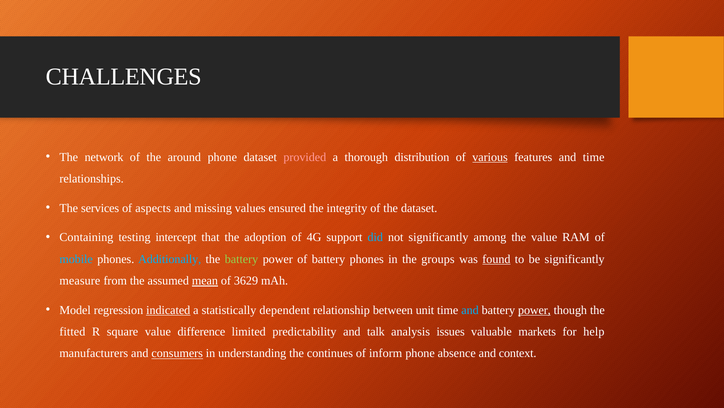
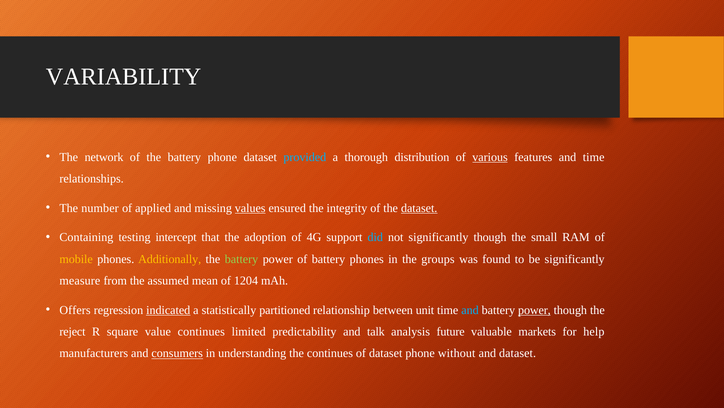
CHALLENGES: CHALLENGES -> VARIABILITY (124, 77)
of the around: around -> battery (184, 157)
provided colour: pink -> light blue (305, 157)
services: services -> number (100, 208)
aspects: aspects -> applied (153, 208)
values underline: none -> present (250, 208)
dataset underline: none -> present (419, 208)
significantly among: among -> though (490, 237)
the value: value -> small (544, 237)
mobile colour: light blue -> yellow (76, 259)
Additionally colour: light blue -> yellow (170, 259)
found underline: present -> none (496, 259)
mean underline: present -> none (205, 280)
3629: 3629 -> 1204 (246, 280)
Model: Model -> Offers (75, 309)
dependent: dependent -> partitioned (285, 309)
fitted: fitted -> reject (72, 331)
value difference: difference -> continues (201, 331)
issues: issues -> future (451, 331)
of inform: inform -> dataset (386, 353)
absence: absence -> without (457, 353)
and context: context -> dataset (518, 353)
